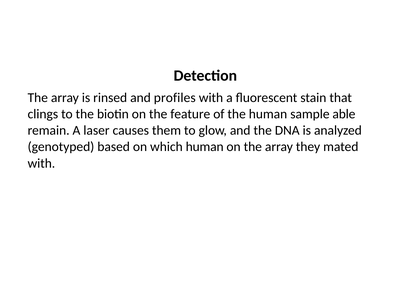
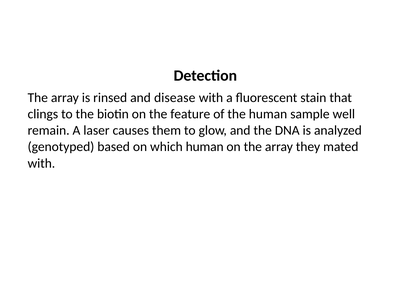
profiles: profiles -> disease (175, 98)
able: able -> well (344, 114)
